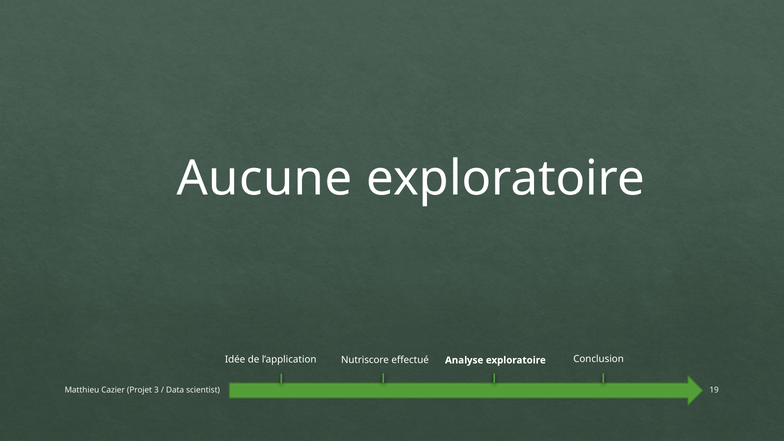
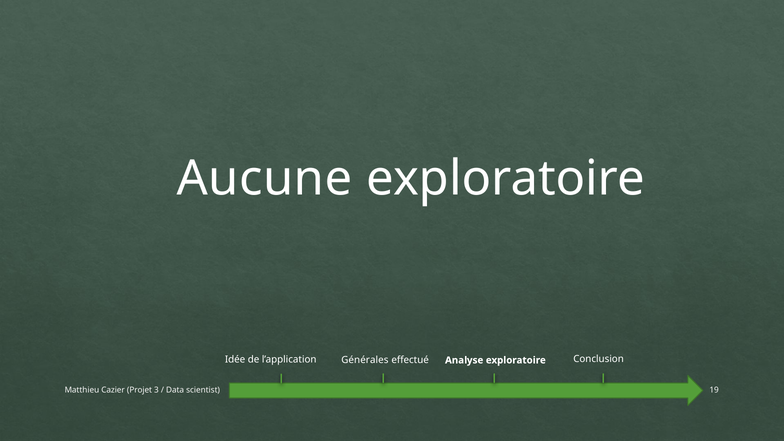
Nutriscore: Nutriscore -> Générales (365, 360)
